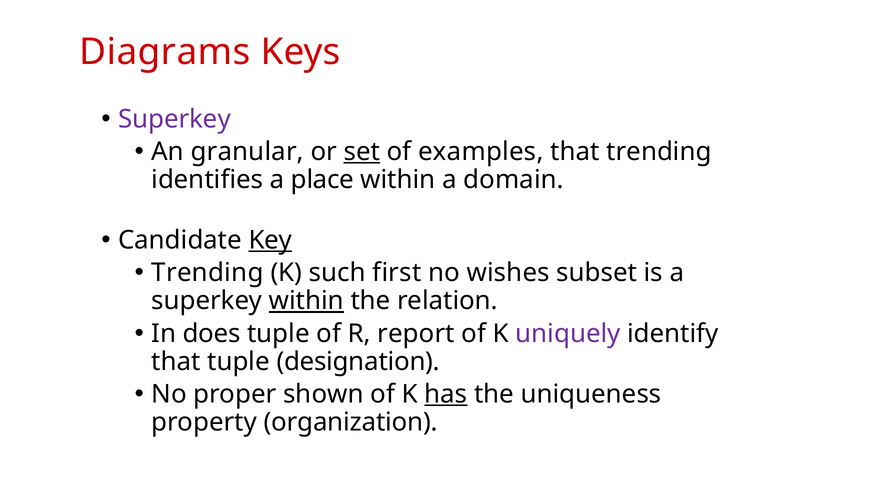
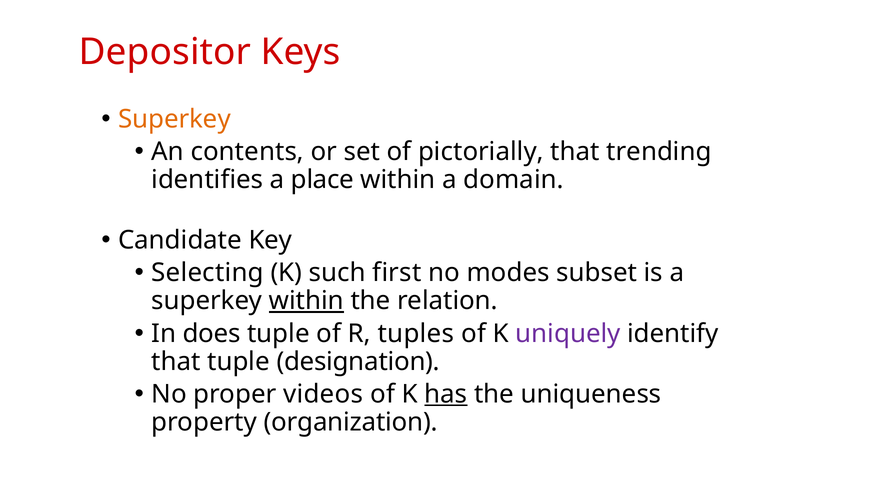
Diagrams: Diagrams -> Depositor (165, 52)
Superkey colour: purple -> orange (174, 119)
granular: granular -> contents (247, 152)
set underline: present -> none (362, 152)
examples: examples -> pictorially (481, 152)
Key underline: present -> none (270, 240)
Trending: Trending -> Selecting (208, 273)
wishes: wishes -> modes (508, 273)
report: report -> tuples (416, 334)
shown: shown -> videos (323, 394)
